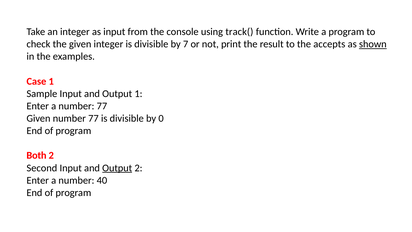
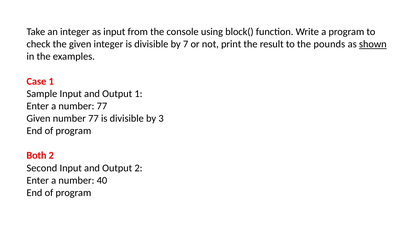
track(: track( -> block( (239, 32)
accepts: accepts -> pounds (329, 44)
0: 0 -> 3 (161, 118)
Output underline: present -> none (117, 168)
